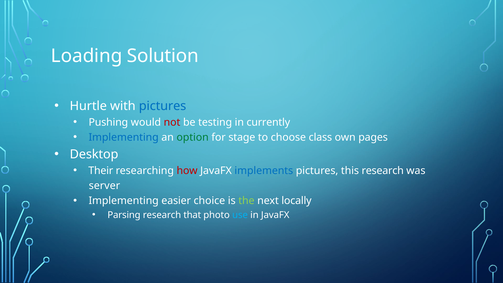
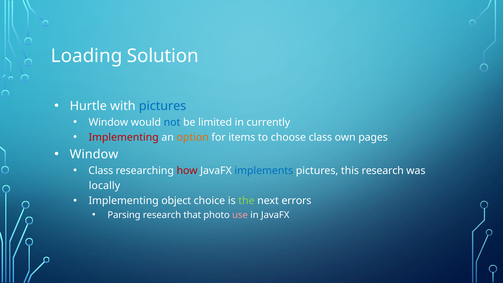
Pushing: Pushing -> Window (108, 122)
not colour: red -> blue (172, 122)
testing: testing -> limited (215, 122)
Implementing colour: blue -> red (124, 137)
option colour: green -> orange (193, 137)
stage: stage -> items (242, 137)
Desktop: Desktop -> Window (94, 154)
Their: Their -> Class (101, 171)
server: server -> locally (104, 186)
easier: easier -> object (176, 201)
locally: locally -> errors (296, 201)
use colour: light blue -> pink (240, 215)
